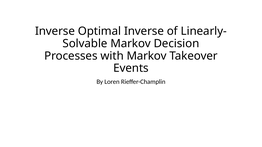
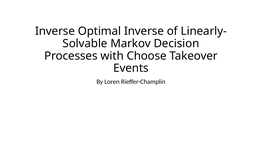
with Markov: Markov -> Choose (147, 56)
